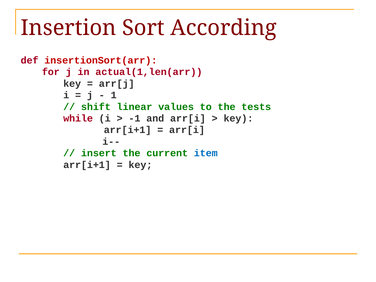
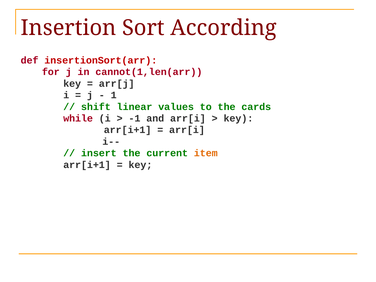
actual(1,len(arr: actual(1,len(arr -> cannot(1,len(arr (149, 72)
tests: tests -> cards (256, 107)
item colour: blue -> orange (206, 153)
